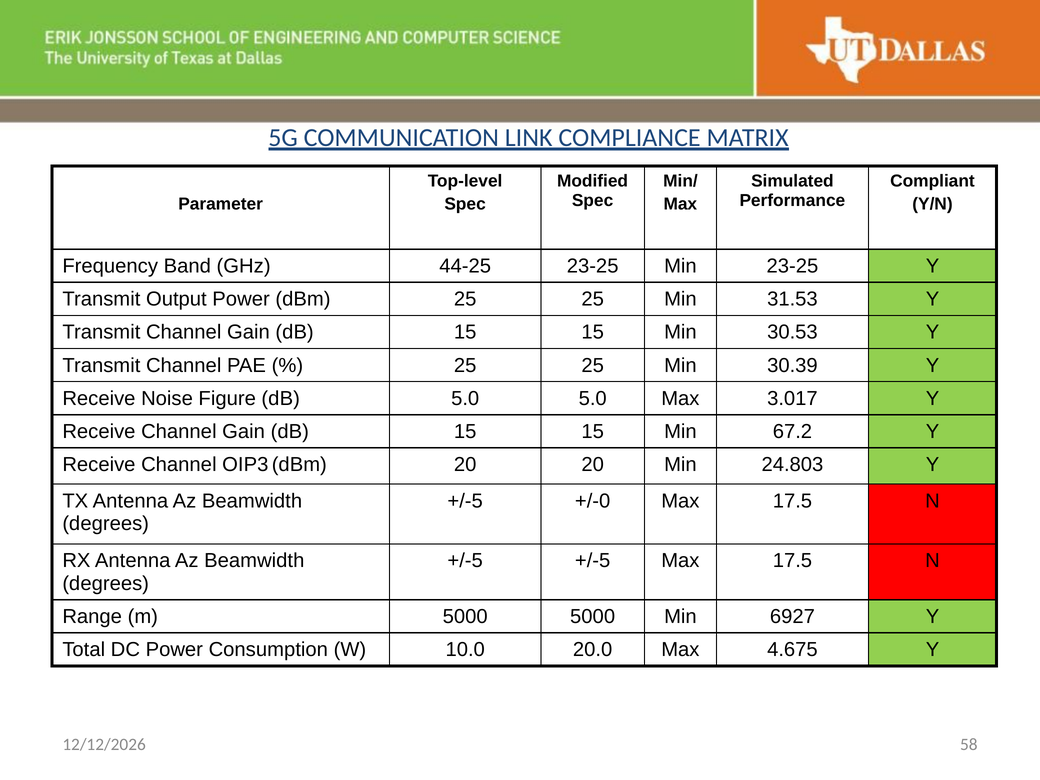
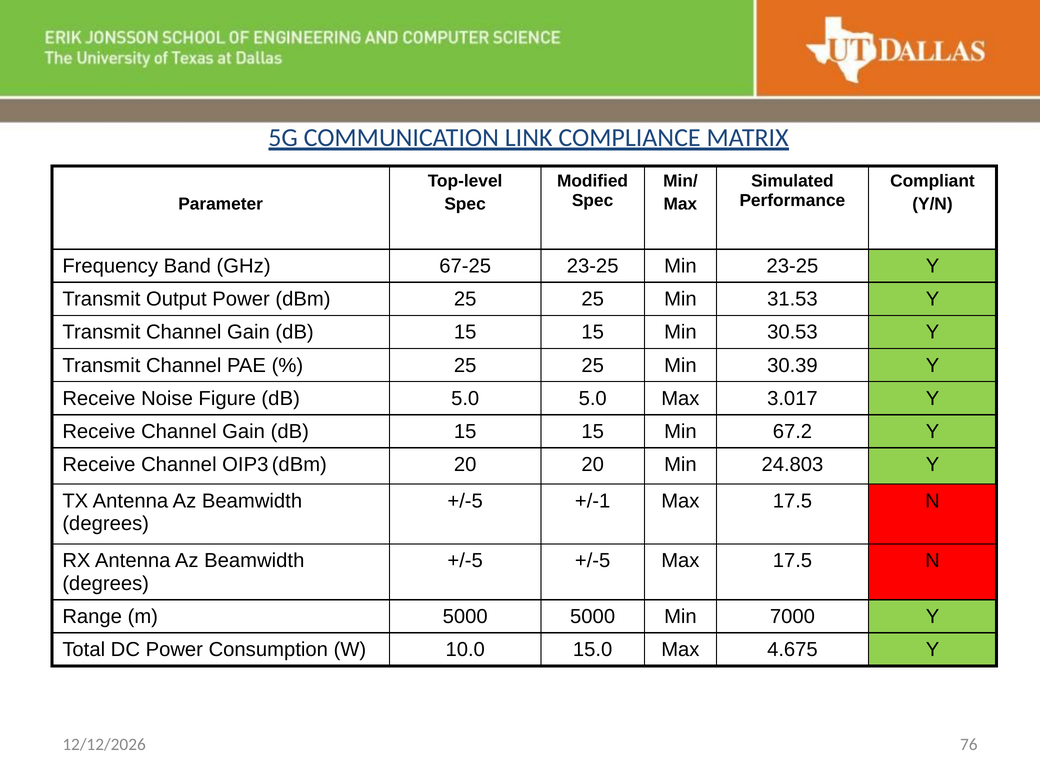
44-25: 44-25 -> 67-25 (465, 266)
+/-0: +/-0 -> +/-1 (593, 501)
6927: 6927 -> 7000 (792, 617)
20.0: 20.0 -> 15.0 (593, 650)
58: 58 -> 76 (969, 745)
